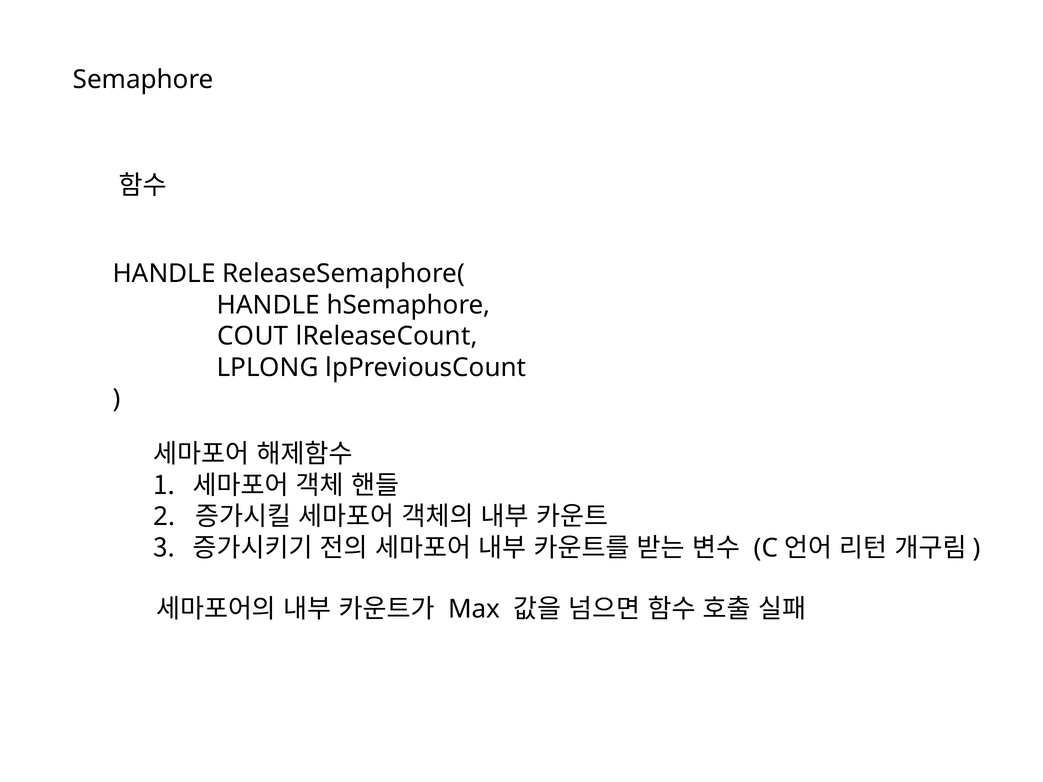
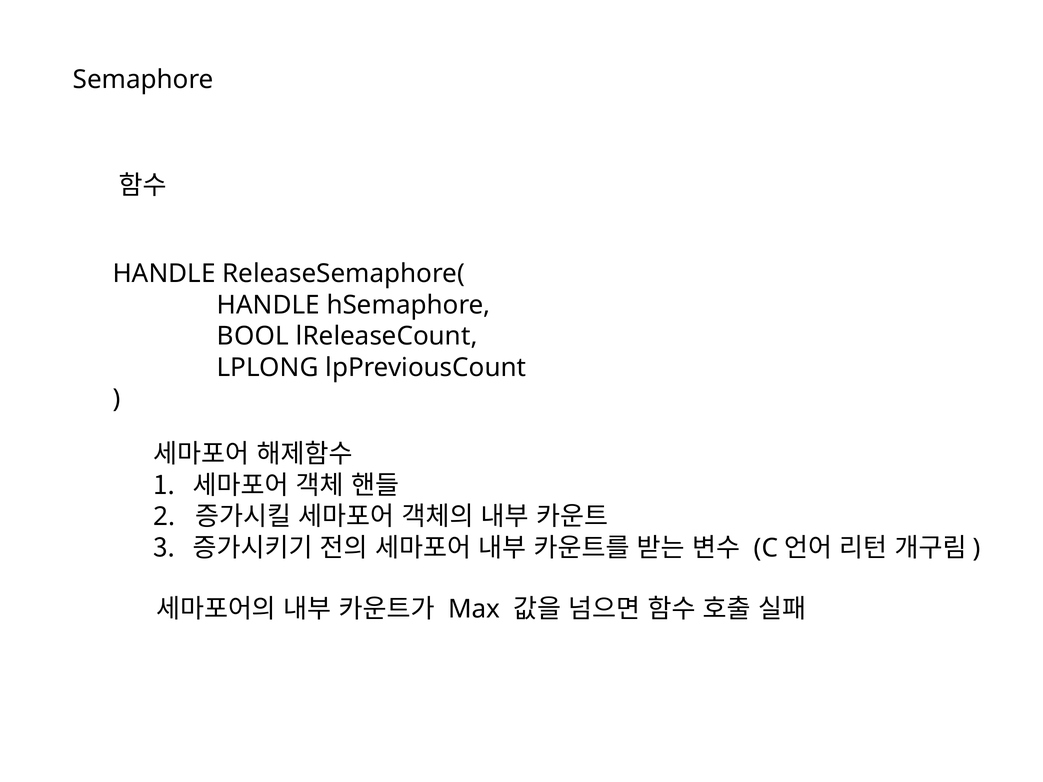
COUT: COUT -> BOOL (253, 336)
